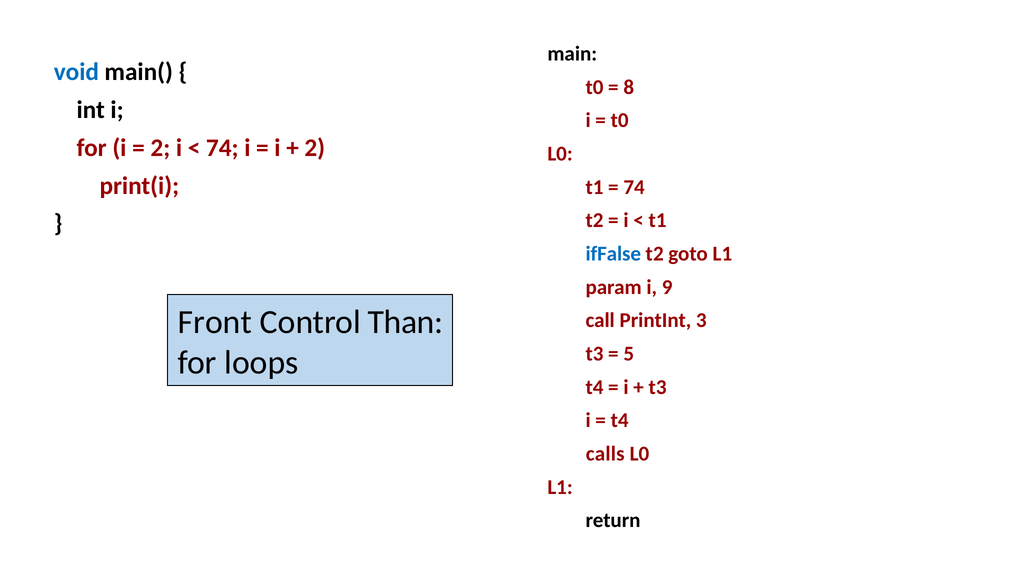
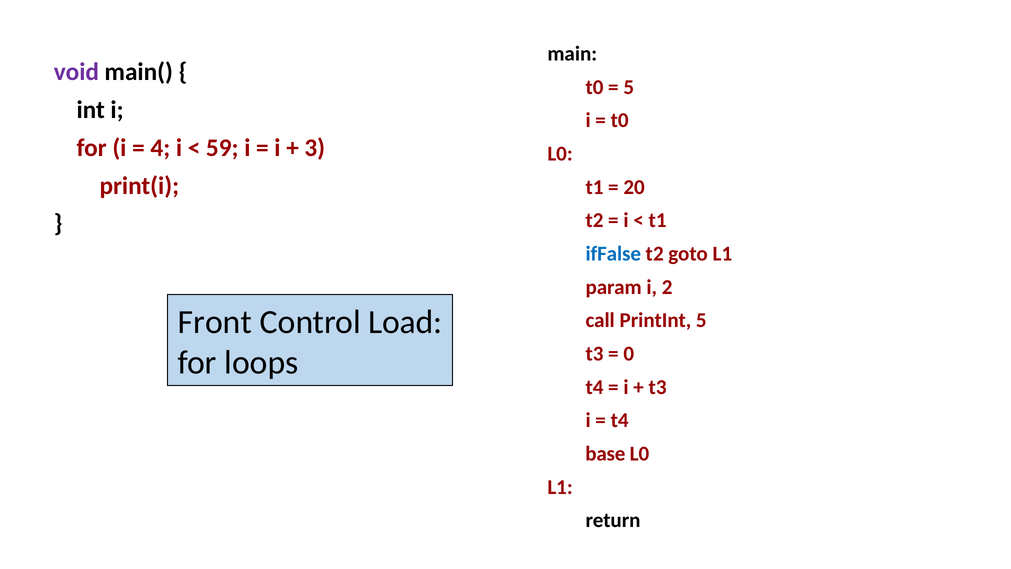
void colour: blue -> purple (76, 72)
8: 8 -> 5 (629, 87)
2: 2 -> 4 (160, 148)
74: 74 -> 59 (222, 148)
2: 2 -> 3 (315, 148)
74: 74 -> 20 (634, 187)
9: 9 -> 2 (667, 287)
Than: Than -> Load (405, 322)
PrintInt 3: 3 -> 5 (701, 320)
5: 5 -> 0 (629, 354)
calls: calls -> base (605, 454)
